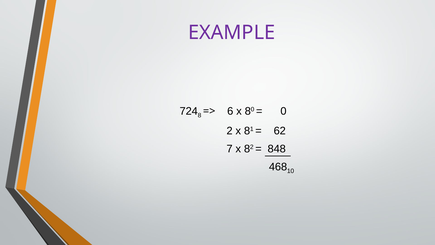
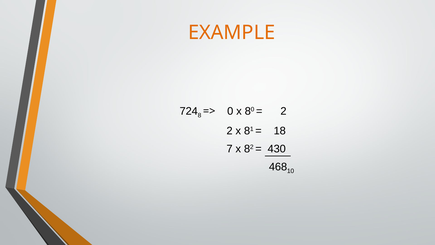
EXAMPLE colour: purple -> orange (232, 33)
6: 6 -> 0 (230, 111)
0: 0 -> 2 (283, 111)
62: 62 -> 18 (280, 131)
848: 848 -> 430 (277, 149)
